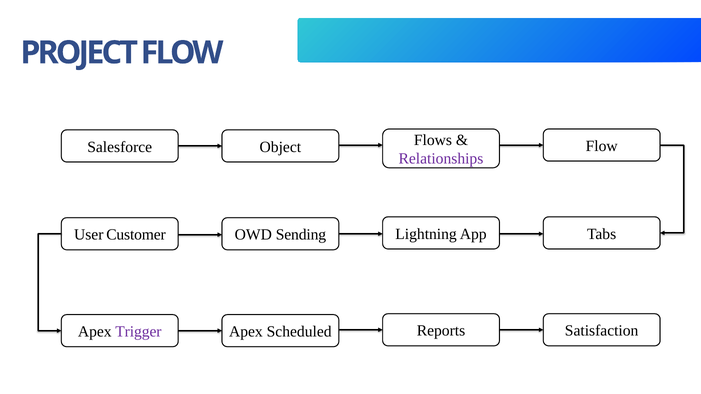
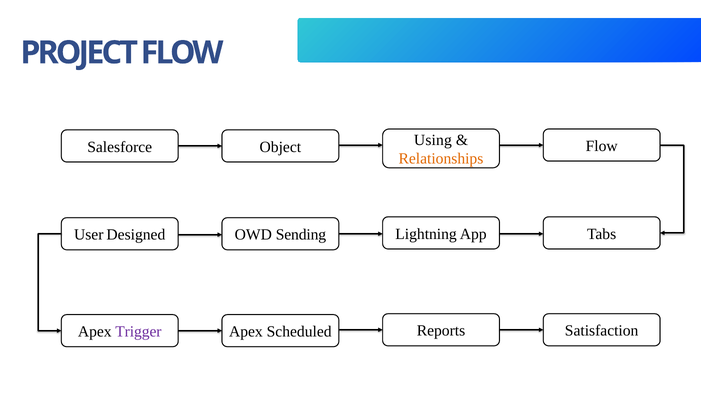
Flows: Flows -> Using (433, 140)
Relationships colour: purple -> orange (441, 159)
Customer: Customer -> Designed (136, 235)
